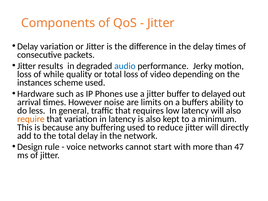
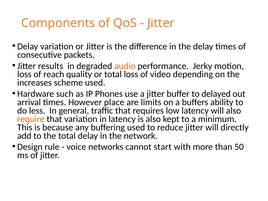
audio colour: blue -> orange (125, 66)
while: while -> reach (54, 74)
instances: instances -> increases (34, 83)
noise: noise -> place (114, 102)
47: 47 -> 50 (239, 147)
